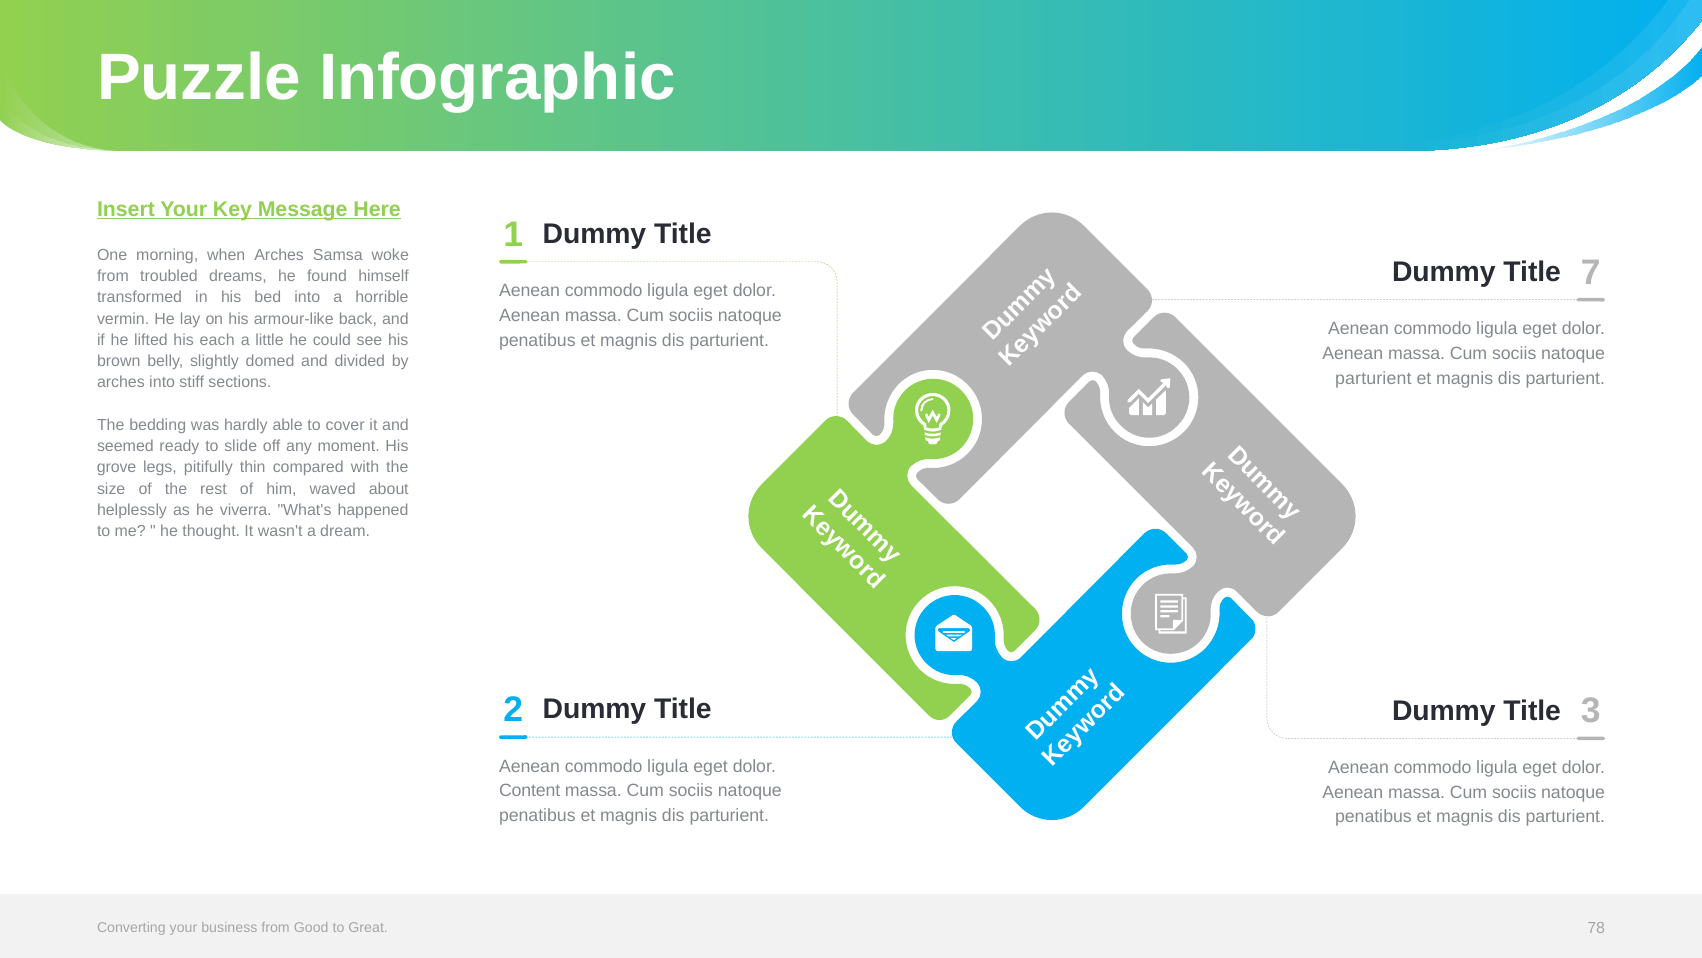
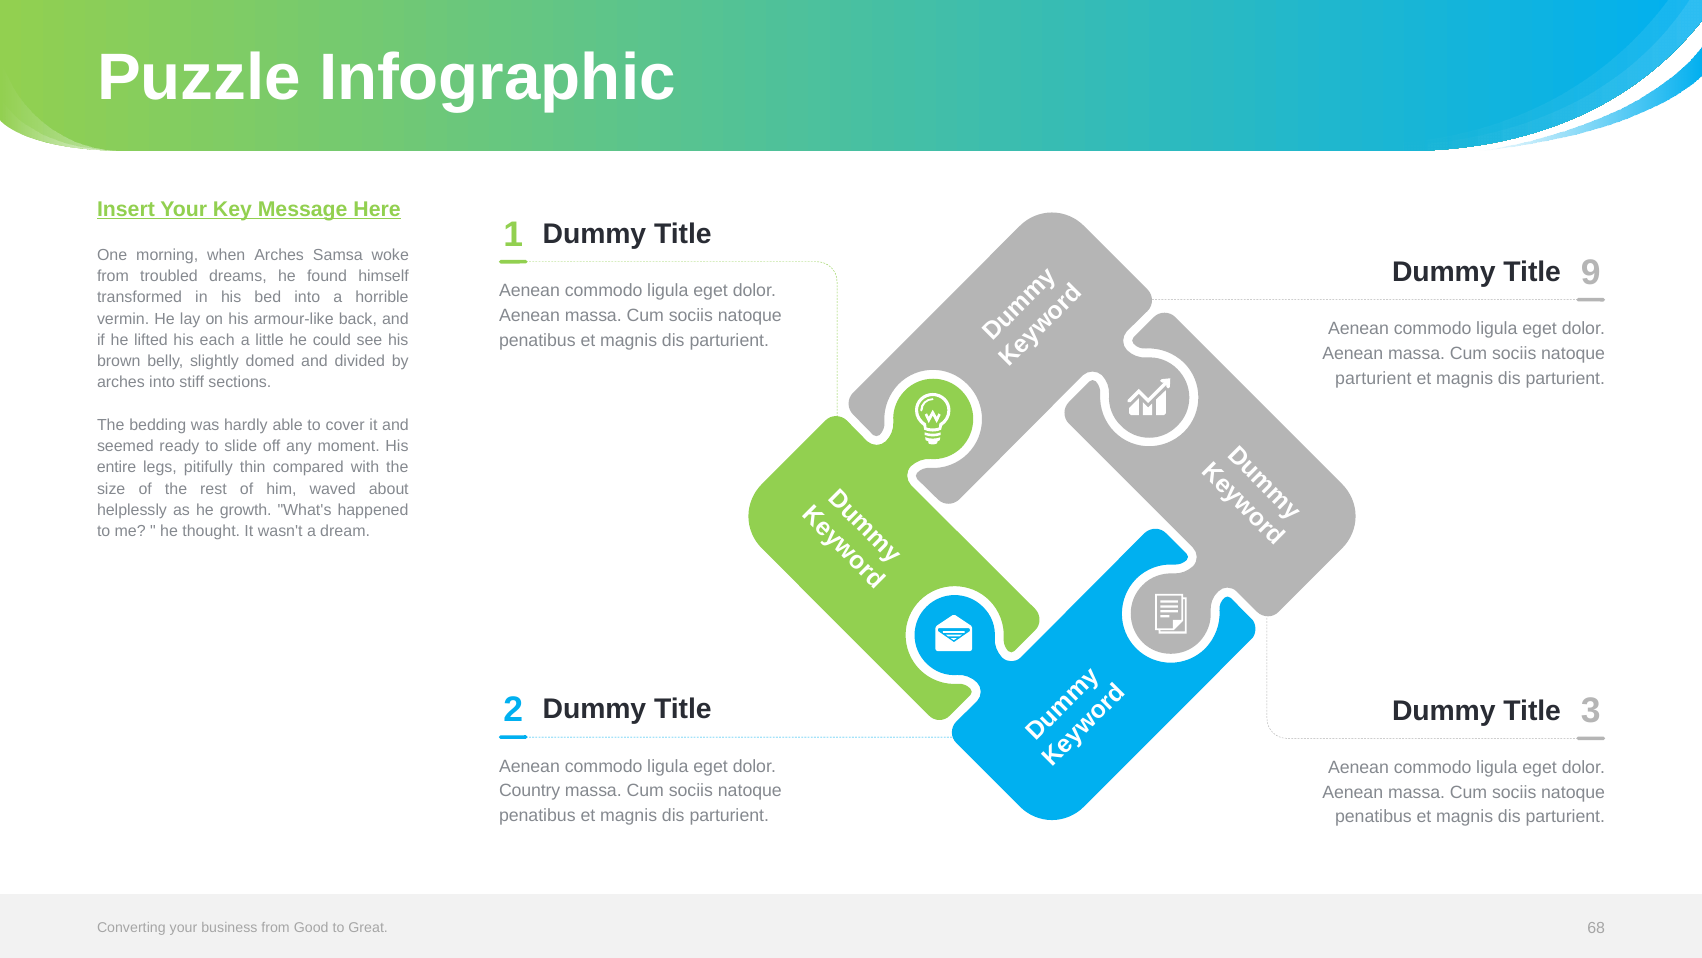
7: 7 -> 9 (1591, 272)
grove: grove -> entire (117, 467)
viverra: viverra -> growth (246, 510)
Content: Content -> Country (530, 790)
78: 78 -> 68 (1596, 928)
